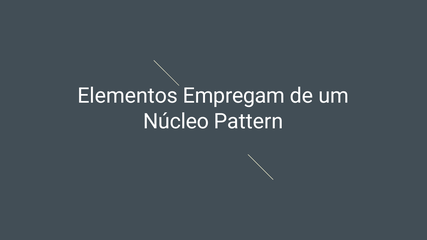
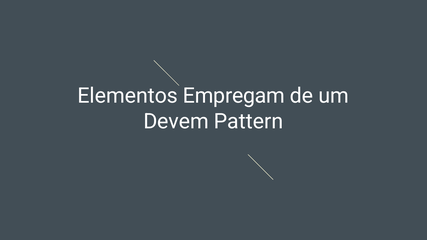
Núcleo: Núcleo -> Devem (176, 122)
